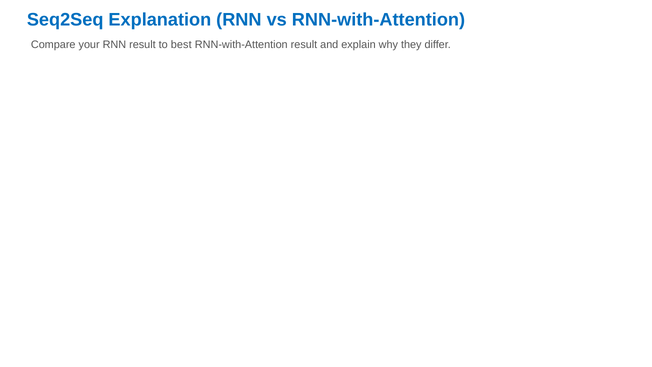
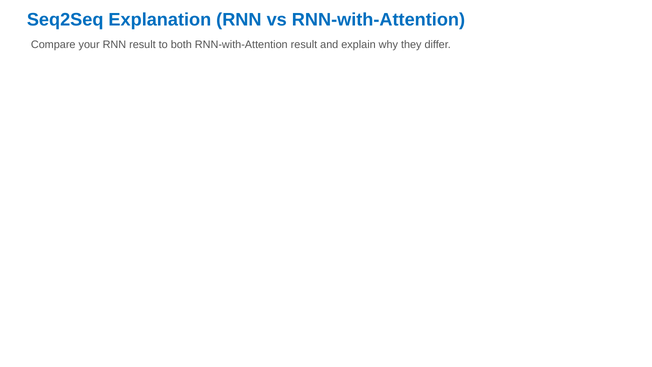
best: best -> both (181, 45)
